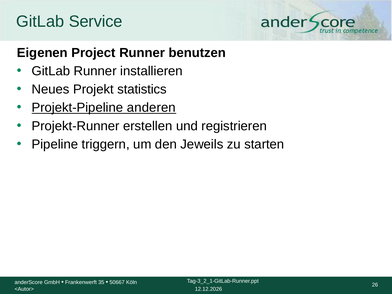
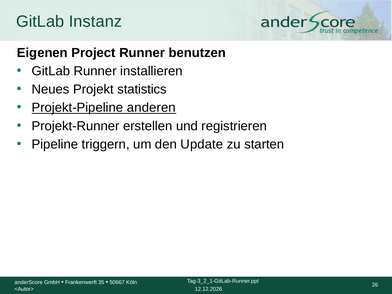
Service: Service -> Instanz (95, 21)
Jeweils: Jeweils -> Update (202, 144)
